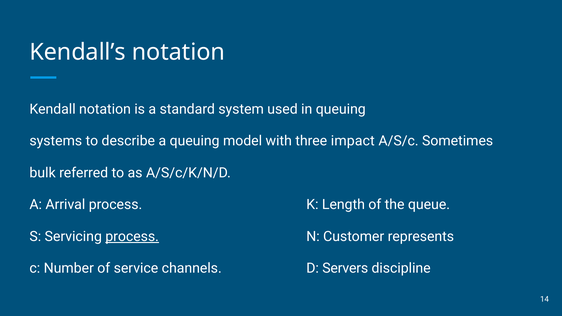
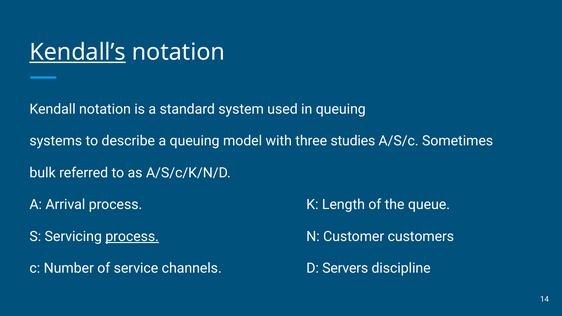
Kendall’s underline: none -> present (78, 52)
impact: impact -> studies (353, 141)
represents: represents -> customers (421, 236)
